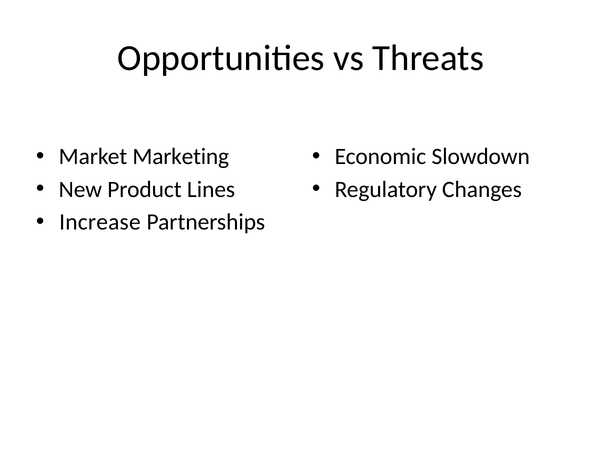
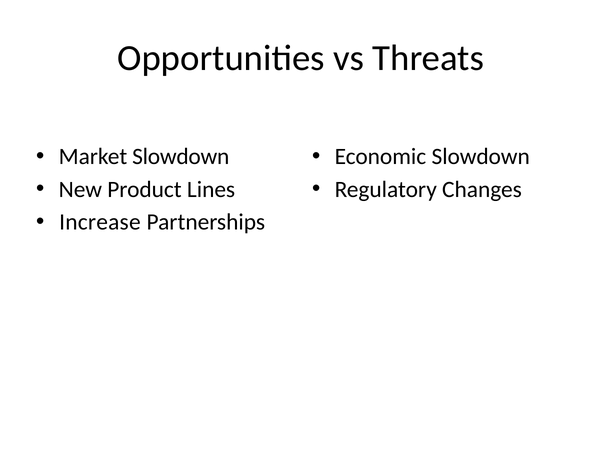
Market Marketing: Marketing -> Slowdown (181, 157)
